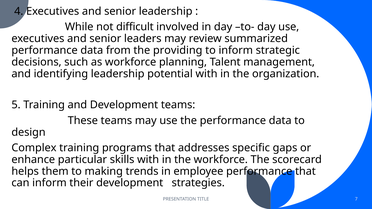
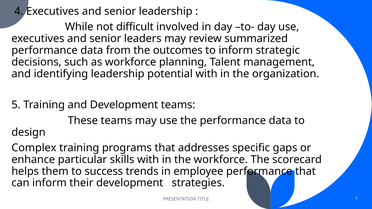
providing: providing -> outcomes (178, 50)
making: making -> success (104, 171)
